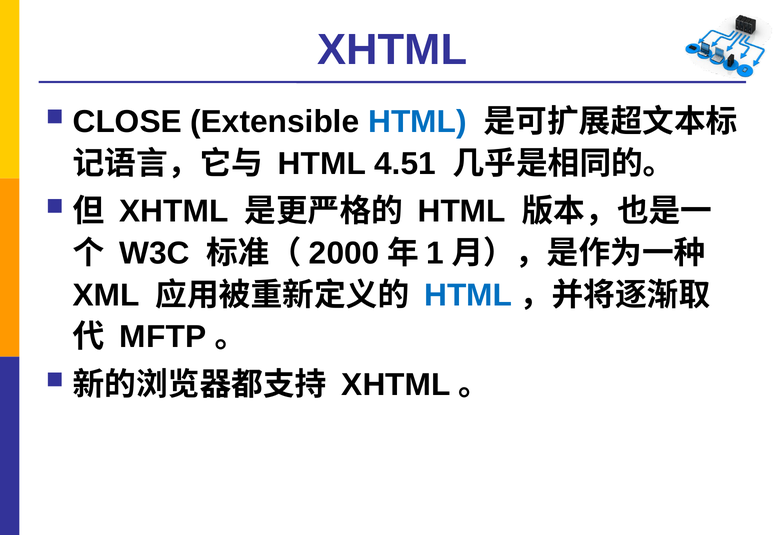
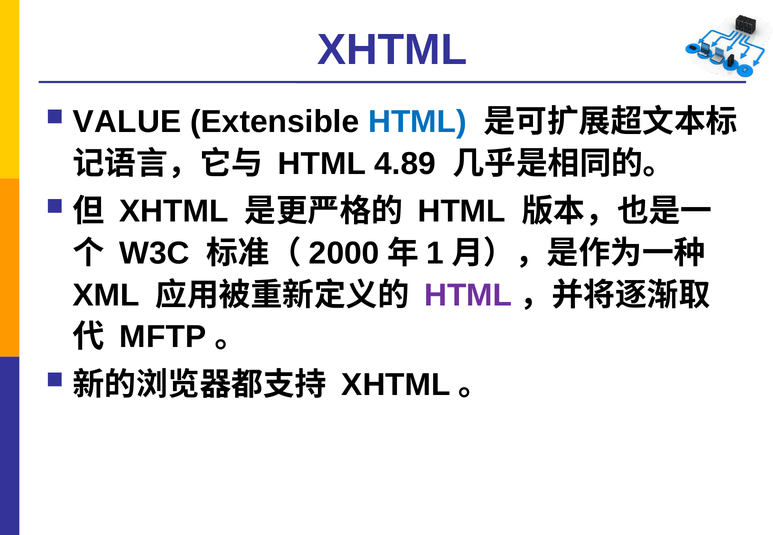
CLOSE: CLOSE -> VALUE (127, 122)
4.51: 4.51 -> 4.89 (405, 164)
HTML colour: blue -> purple (468, 295)
